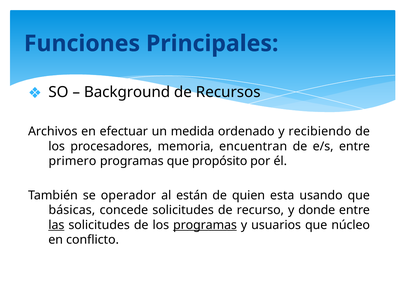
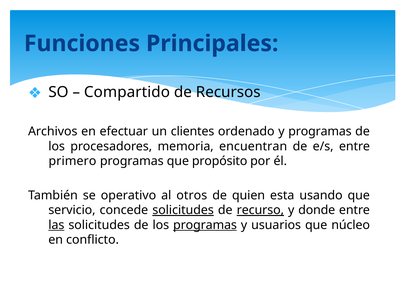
Background: Background -> Compartido (127, 92)
medida: medida -> clientes (193, 131)
y recibiendo: recibiendo -> programas (320, 131)
operador: operador -> operativo (128, 195)
están: están -> otros (192, 195)
básicas: básicas -> servicio (72, 210)
solicitudes underline: none -> present (183, 210)
recurso underline: none -> present (260, 210)
